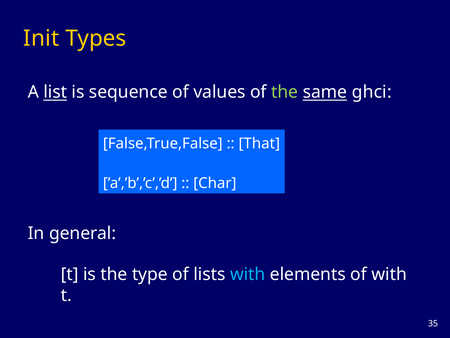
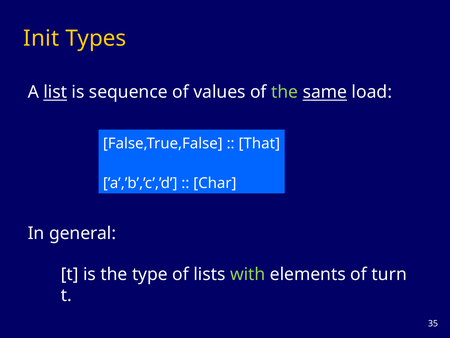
ghci: ghci -> load (372, 92)
with colour: light blue -> light green (248, 274)
of with: with -> turn (389, 274)
